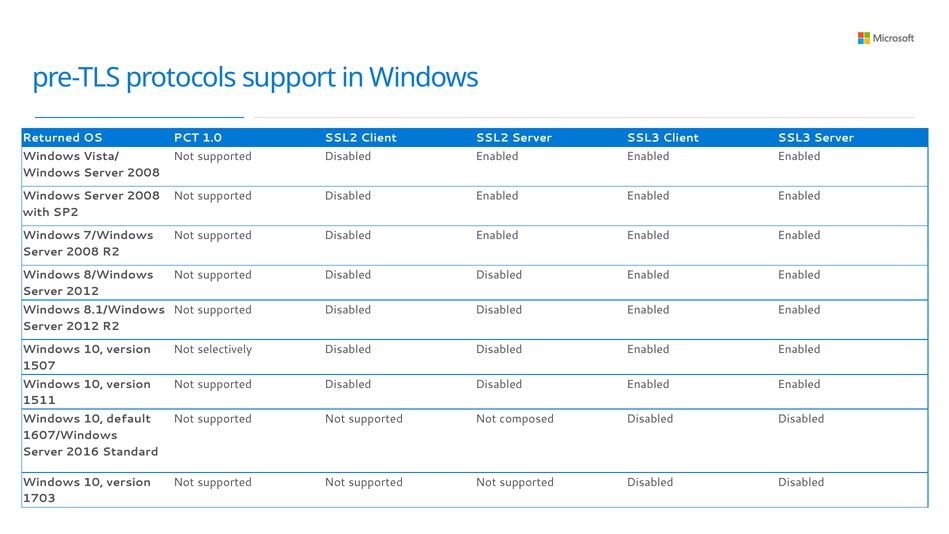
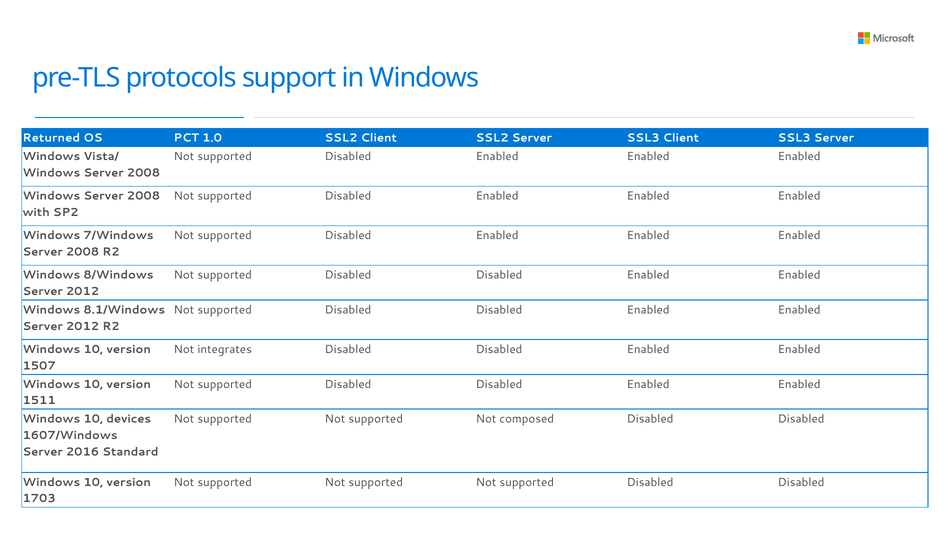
selectively: selectively -> integrates (225, 349)
default: default -> devices (129, 419)
